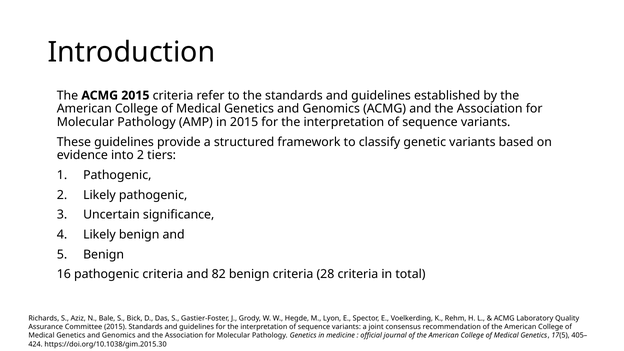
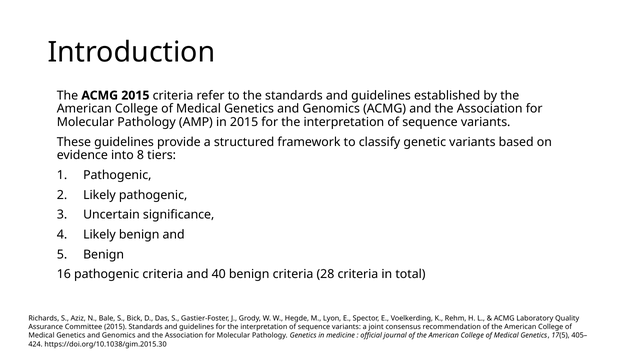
into 2: 2 -> 8 (141, 155)
82: 82 -> 40 (219, 274)
